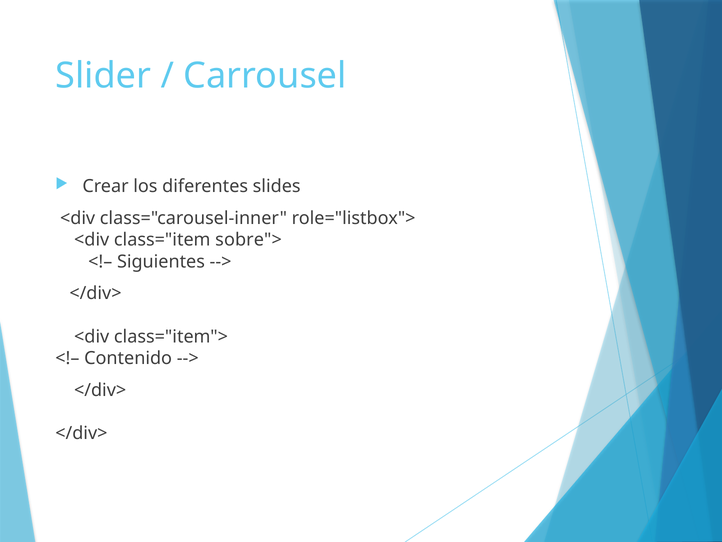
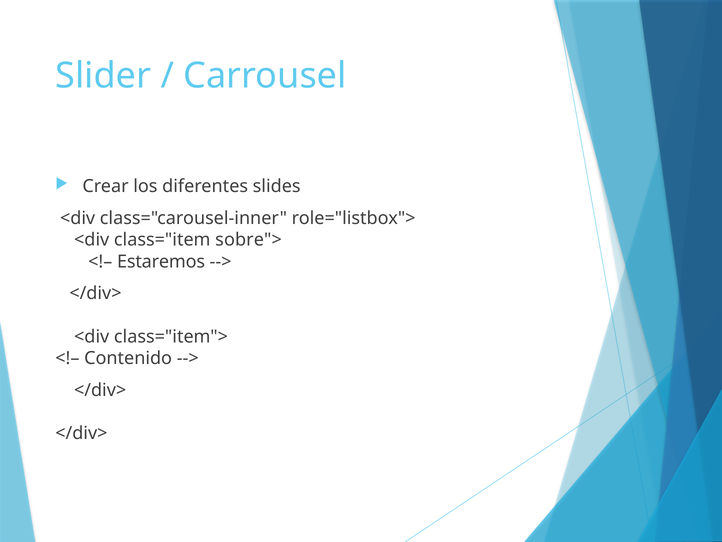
Siguientes: Siguientes -> Estaremos (161, 261)
